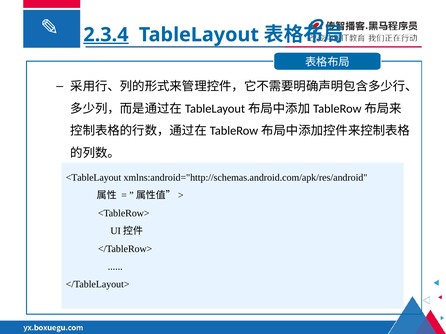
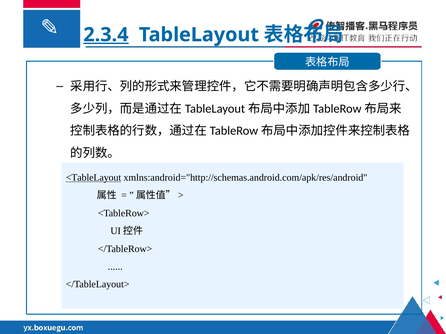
<TableLayout underline: none -> present (93, 178)
